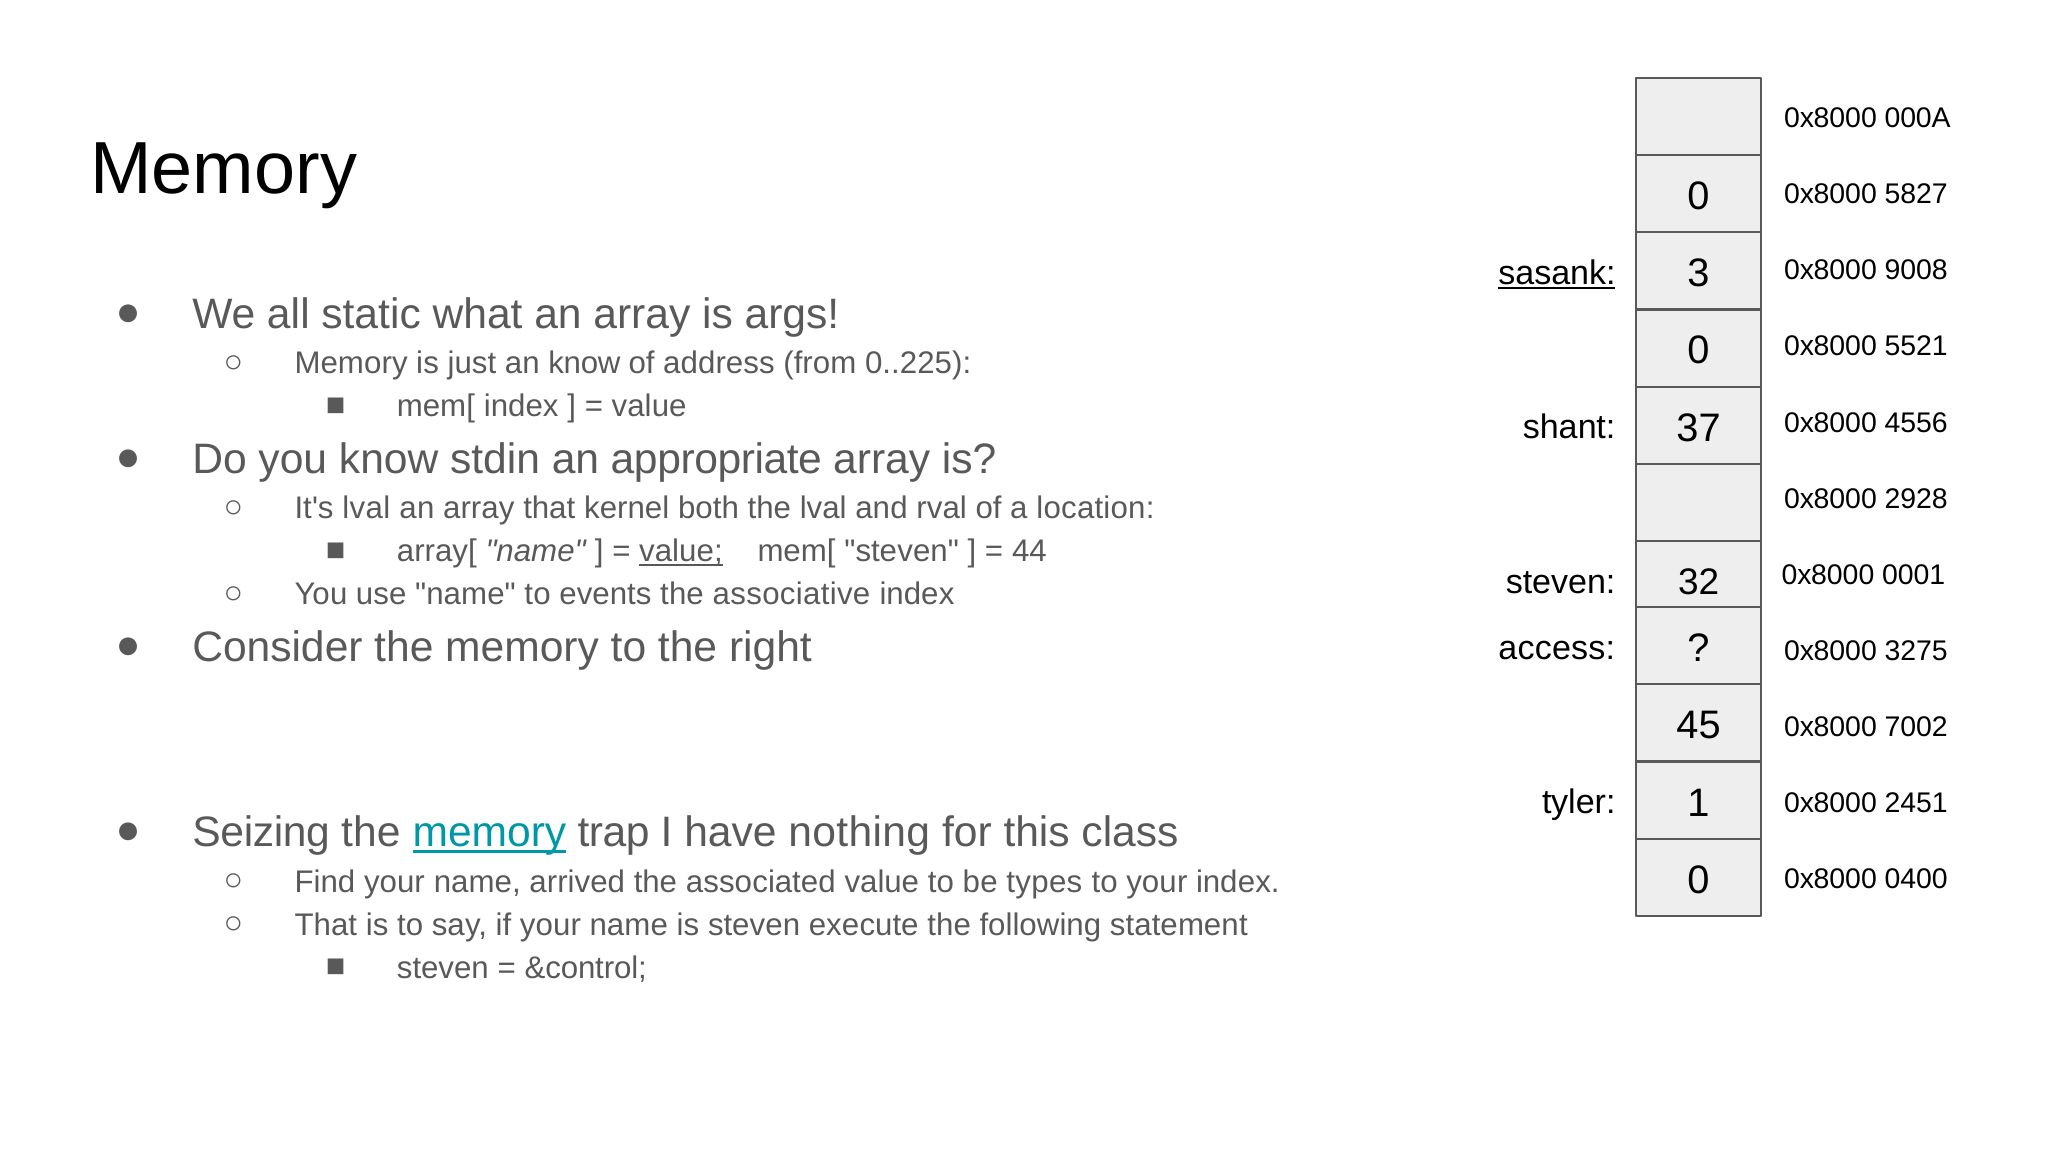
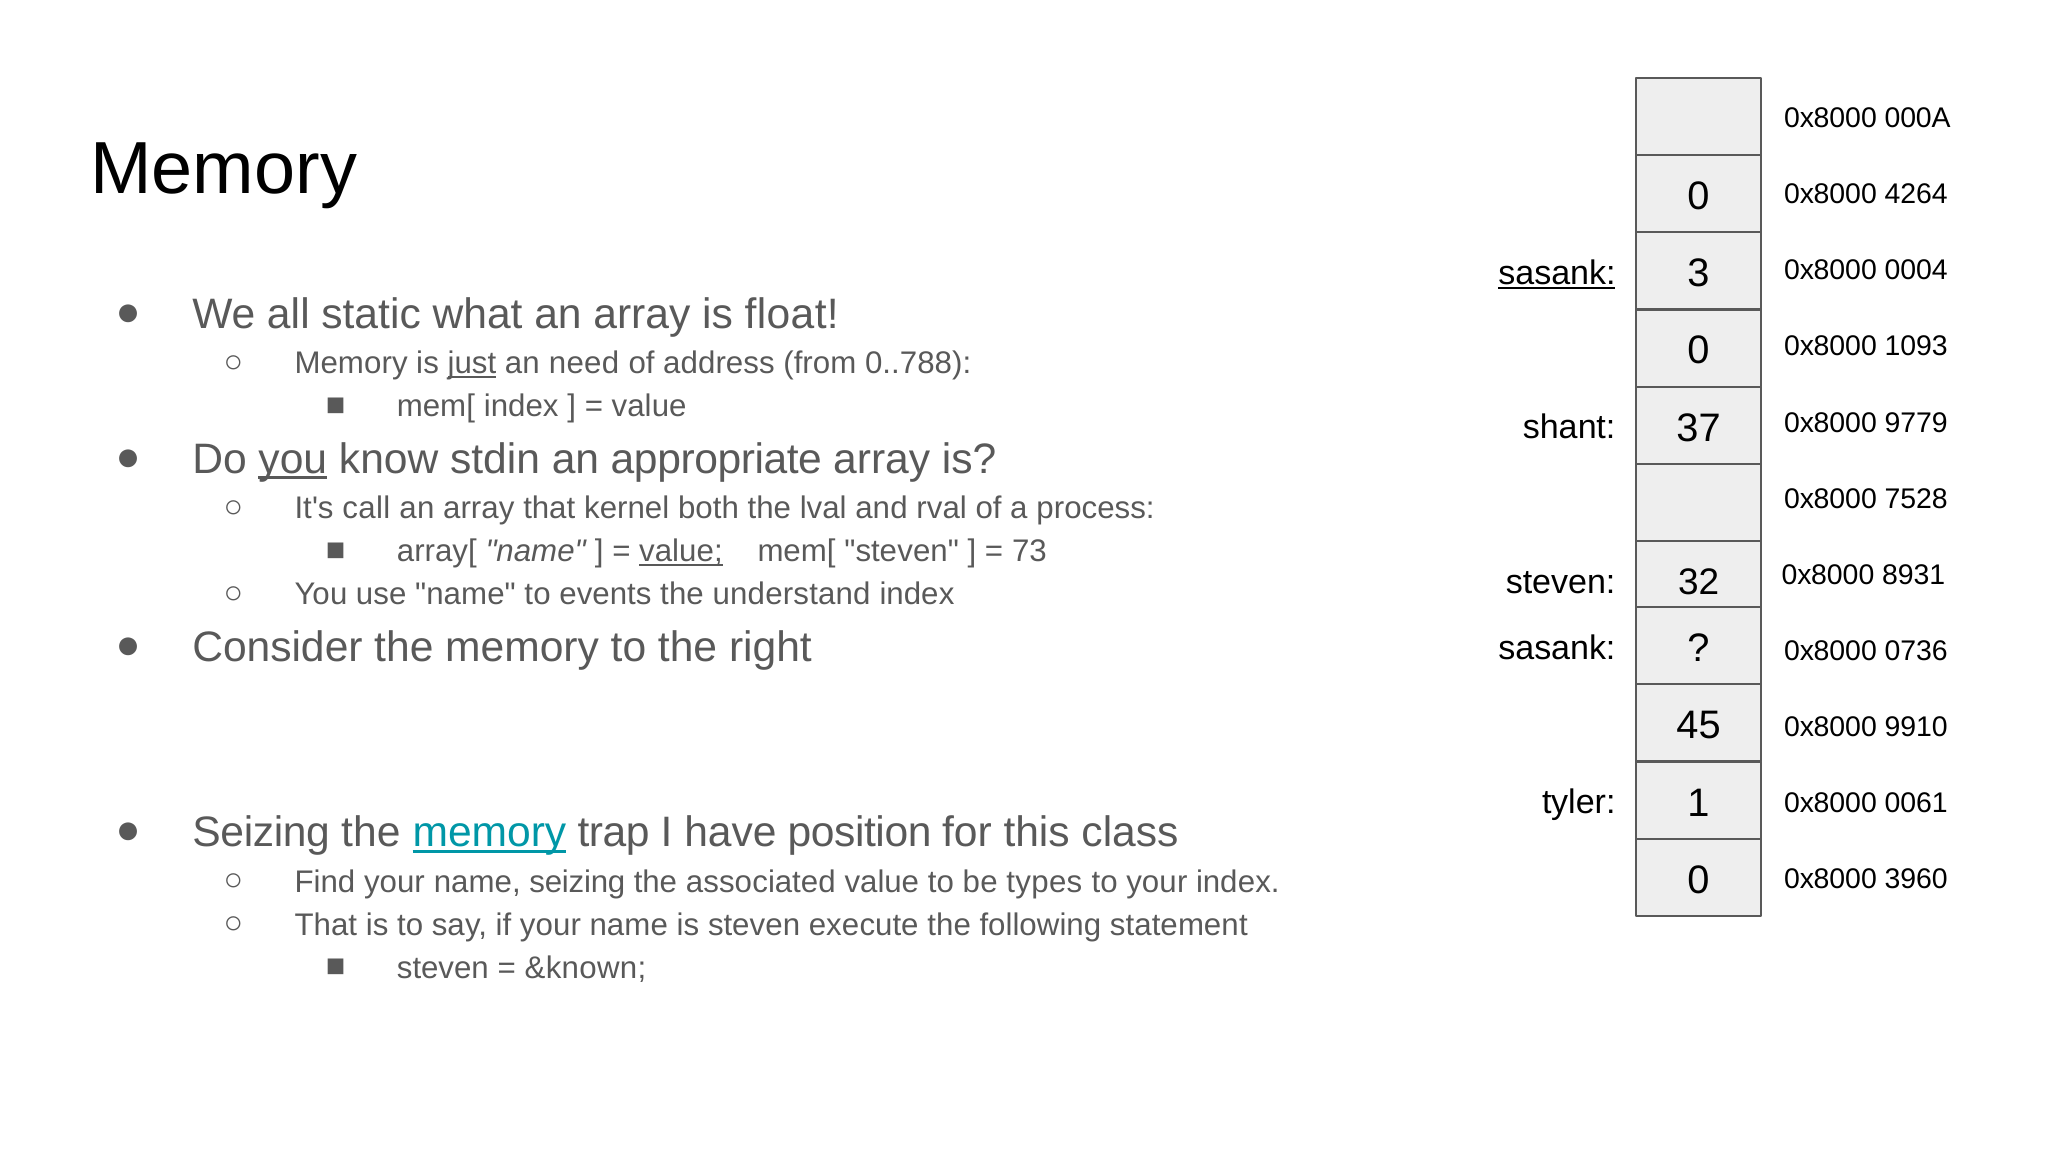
5827: 5827 -> 4264 (1916, 194)
9008: 9008 -> 0004 (1916, 271)
args: args -> float (792, 314)
5521: 5521 -> 1093 (1916, 347)
just underline: none -> present (472, 363)
an know: know -> need (584, 363)
0..225: 0..225 -> 0..788 (918, 363)
4556: 4556 -> 9779 (1916, 423)
you underline: none -> present (293, 459)
2928: 2928 -> 7528 (1916, 499)
It's lval: lval -> call (366, 508)
location: location -> process (1096, 508)
44: 44 -> 73 (1029, 551)
0001: 0001 -> 8931 (1914, 575)
associative: associative -> understand (792, 594)
access: access -> sasank (1557, 648)
3275: 3275 -> 0736 (1916, 651)
7002: 7002 -> 9910 (1916, 727)
2451: 2451 -> 0061 (1916, 804)
nothing: nothing -> position (860, 833)
0400: 0400 -> 3960 (1916, 880)
name arrived: arrived -> seizing (577, 882)
&control: &control -> &known (585, 968)
